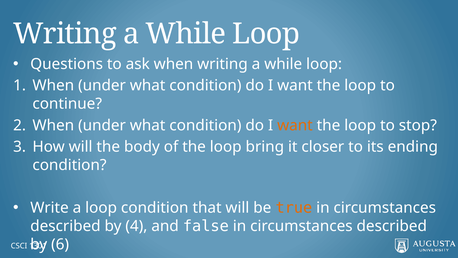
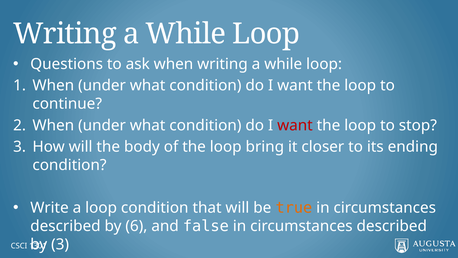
want colour: orange -> red (295, 125)
4: 4 -> 6 (136, 226)
6: 6 -> 3 (60, 244)
